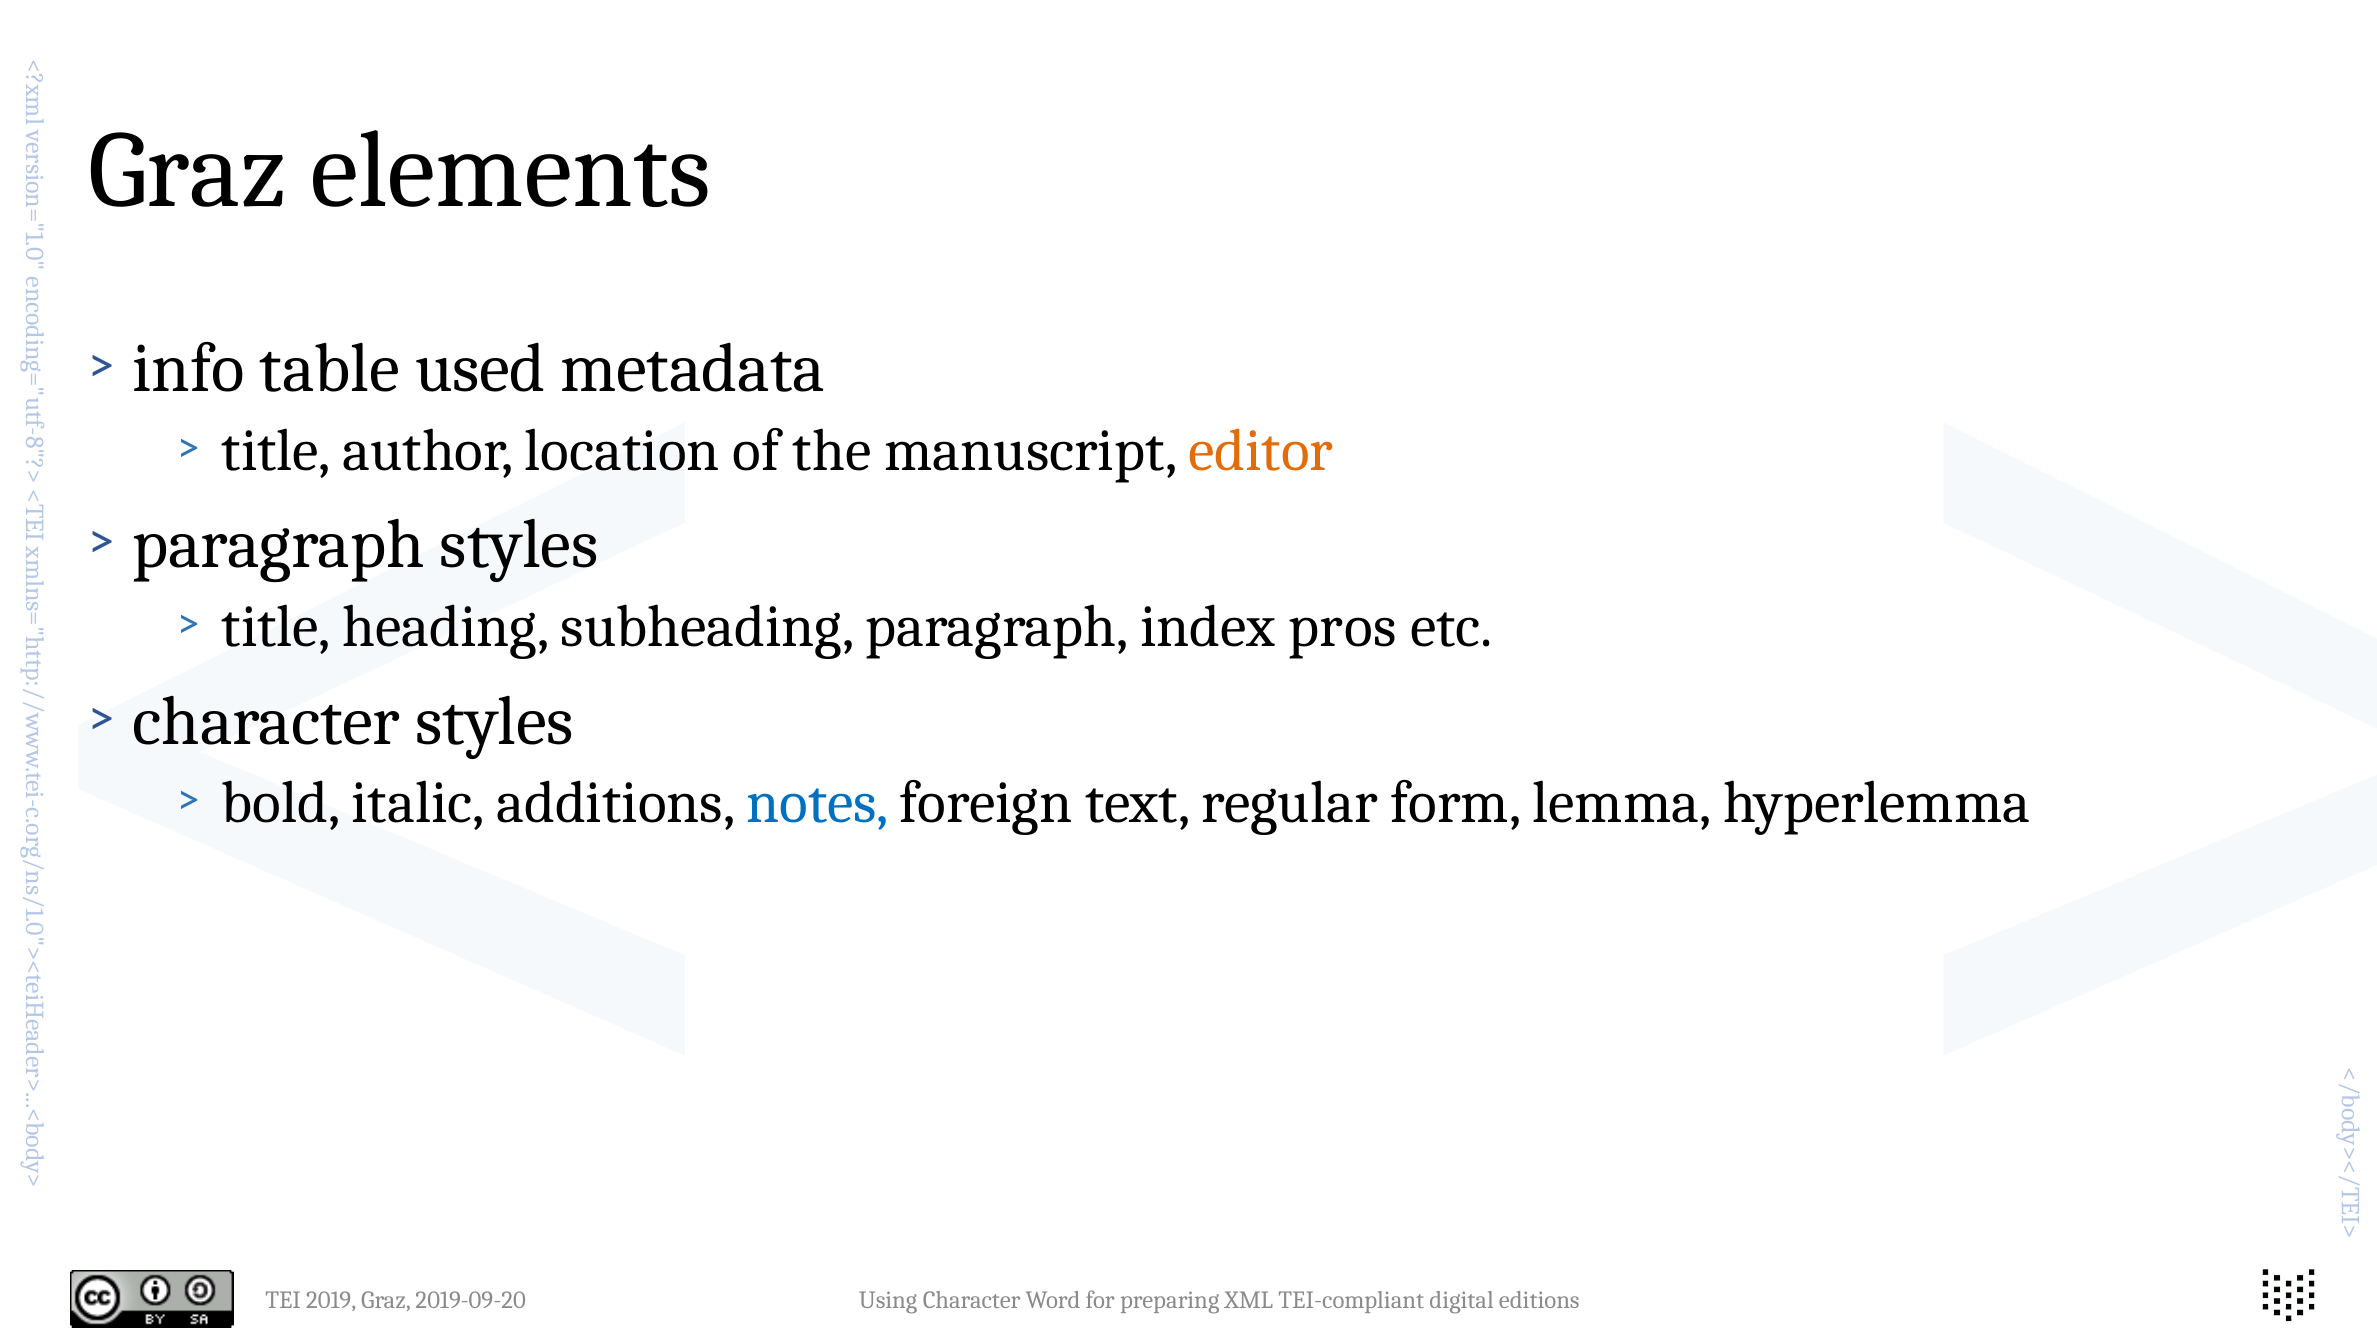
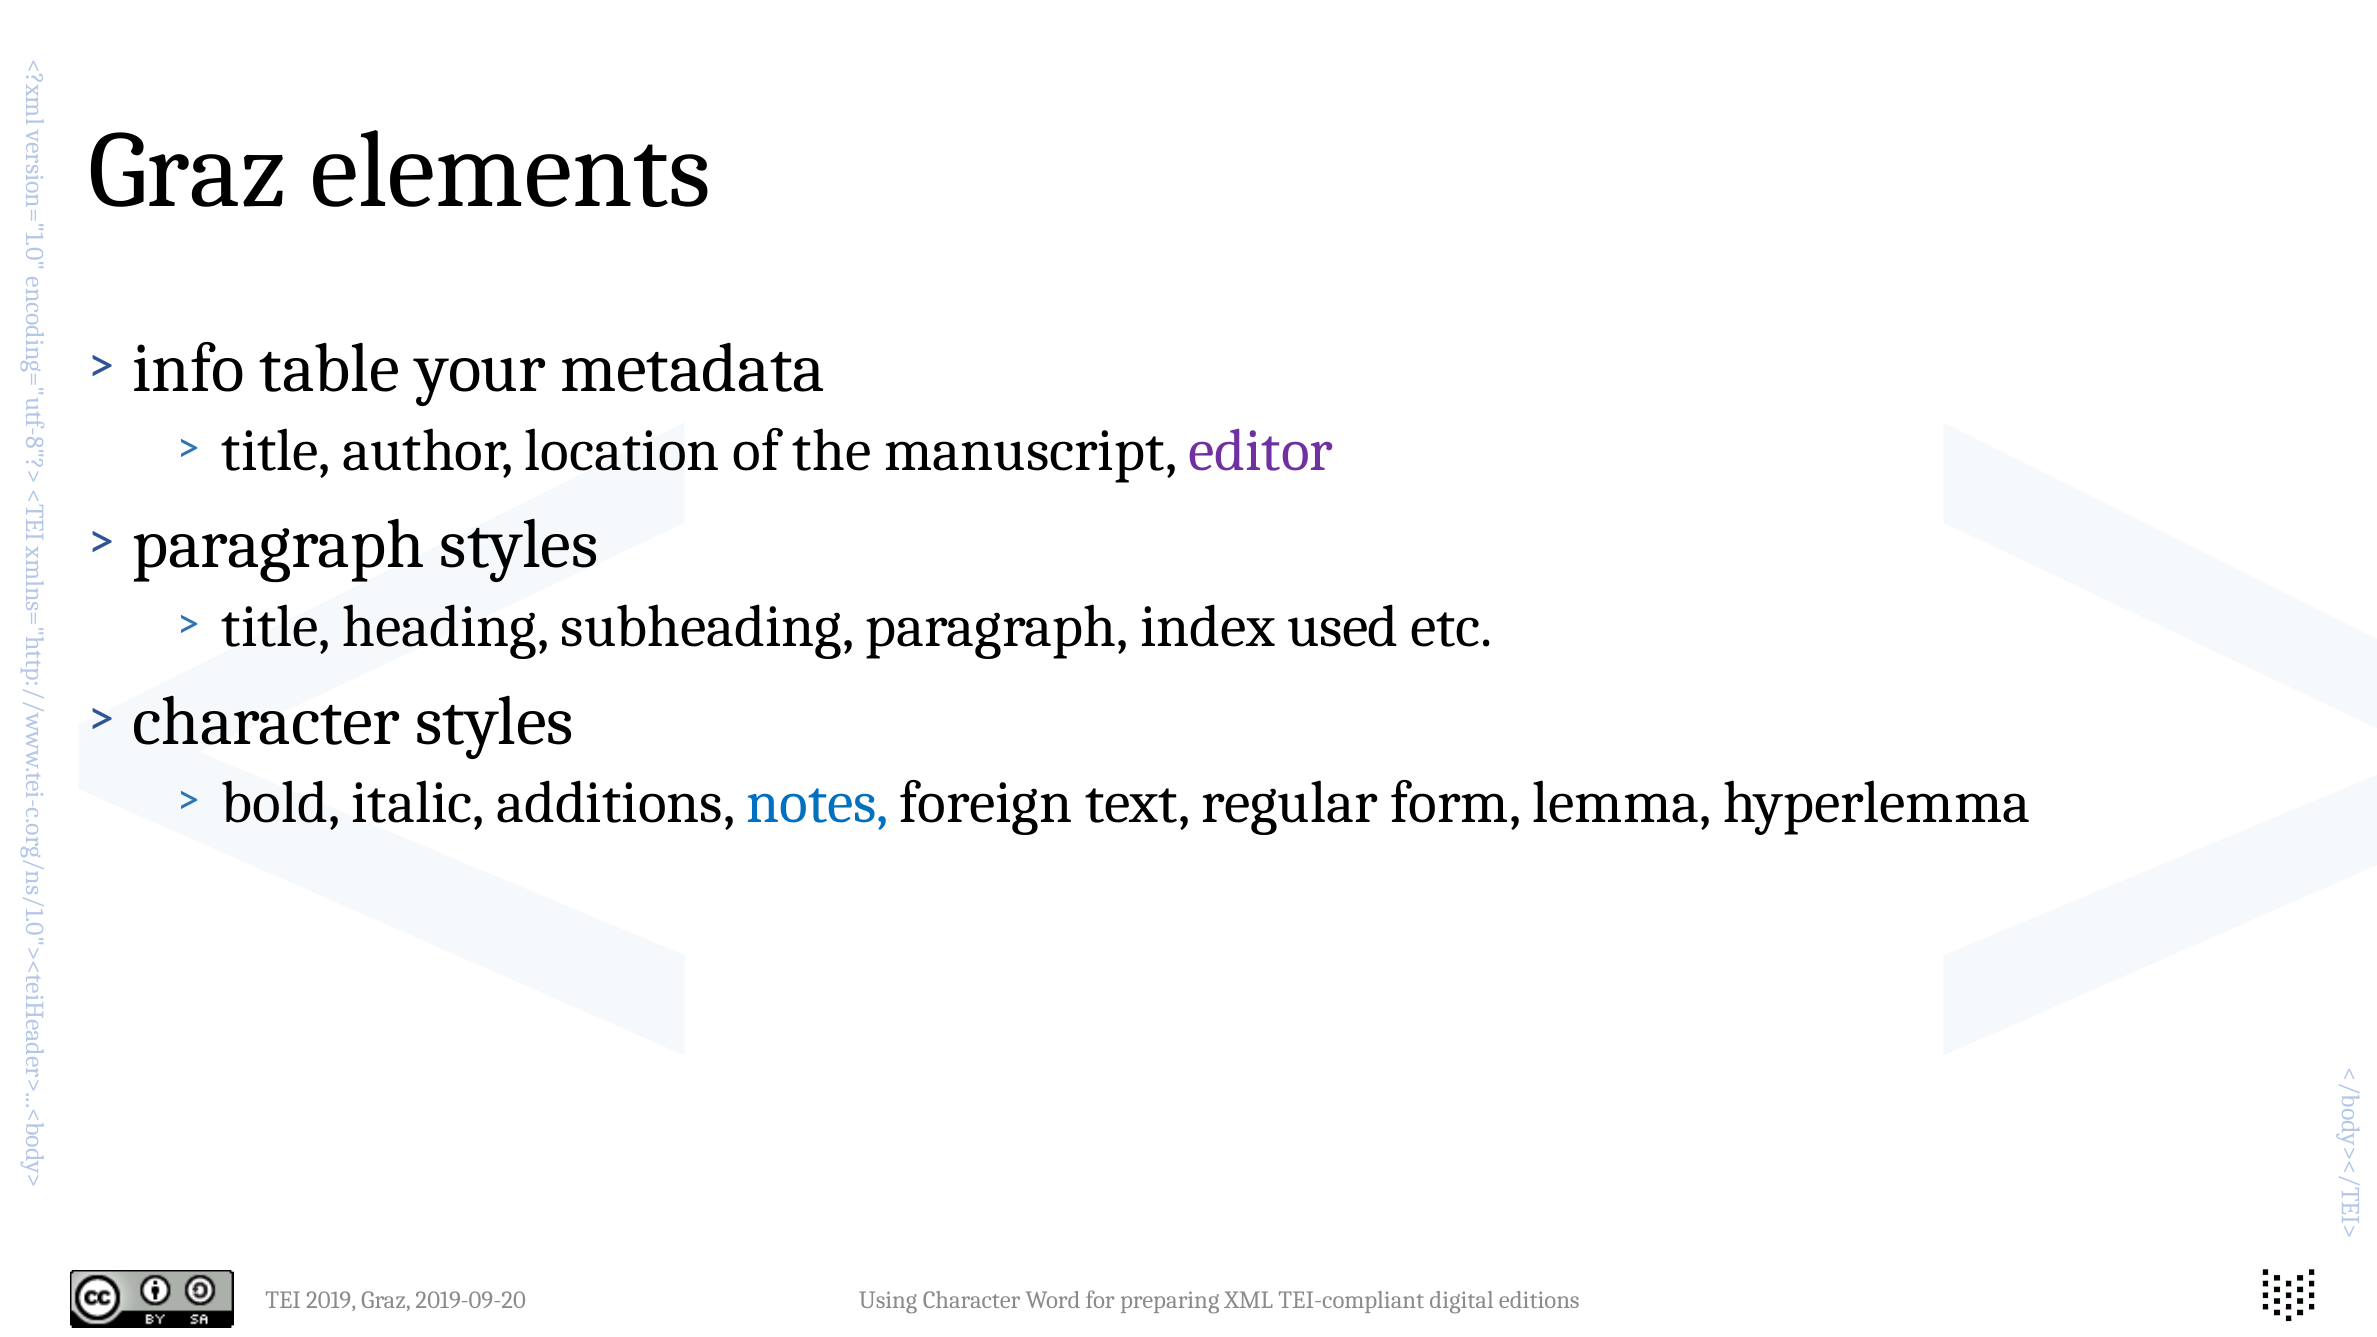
used: used -> your (480, 369)
editor colour: orange -> purple (1261, 451)
pros: pros -> used (1343, 627)
